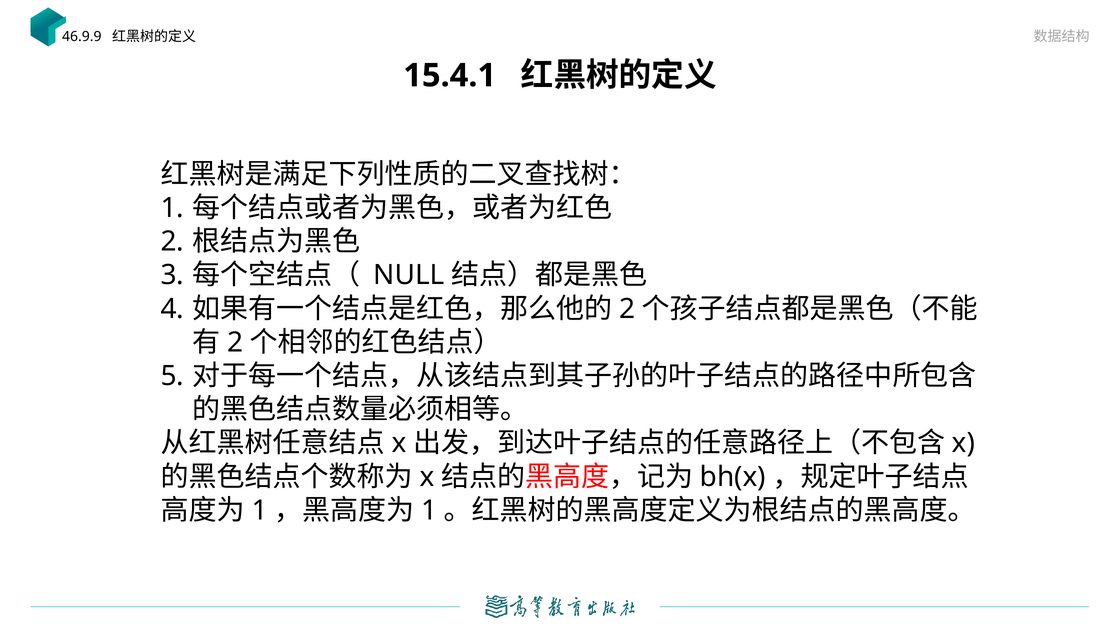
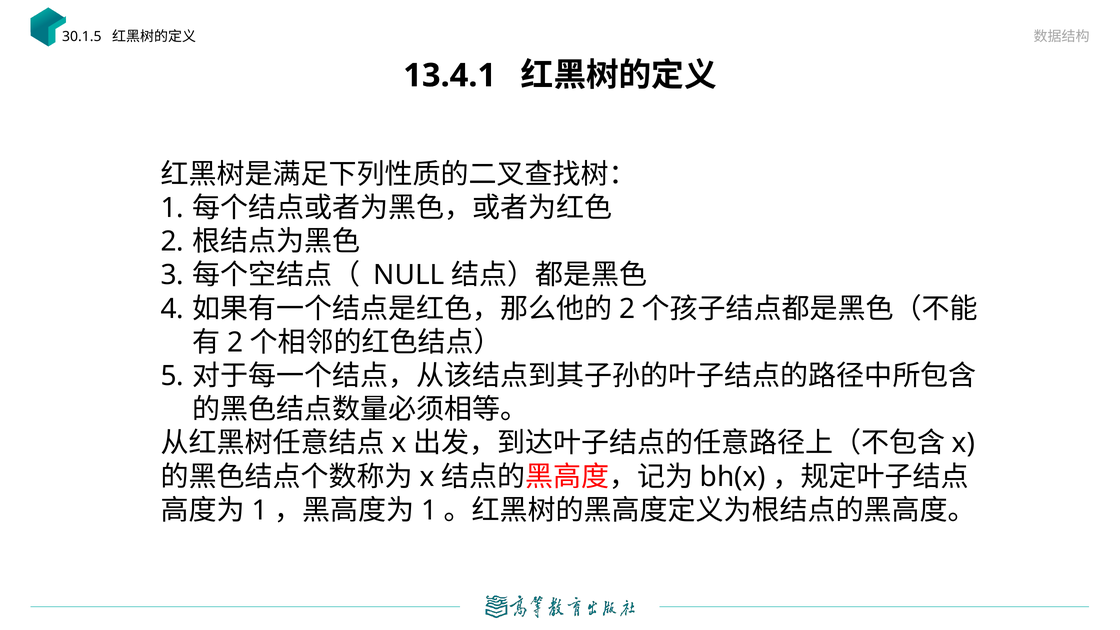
46.9.9: 46.9.9 -> 30.1.5 (82, 37)
15.4.1: 15.4.1 -> 13.4.1 (450, 76)
